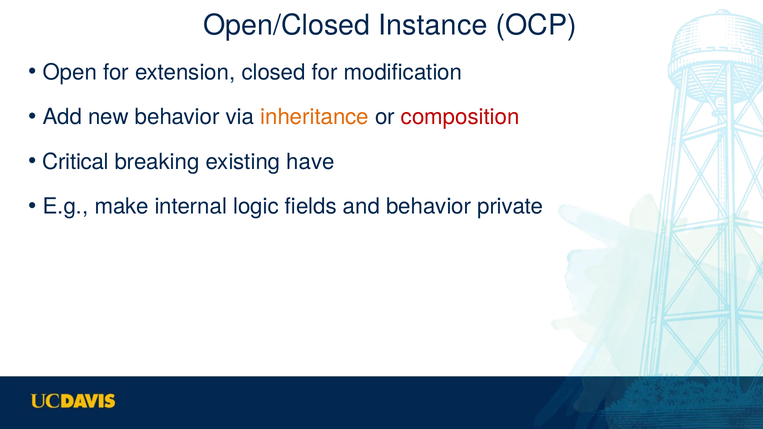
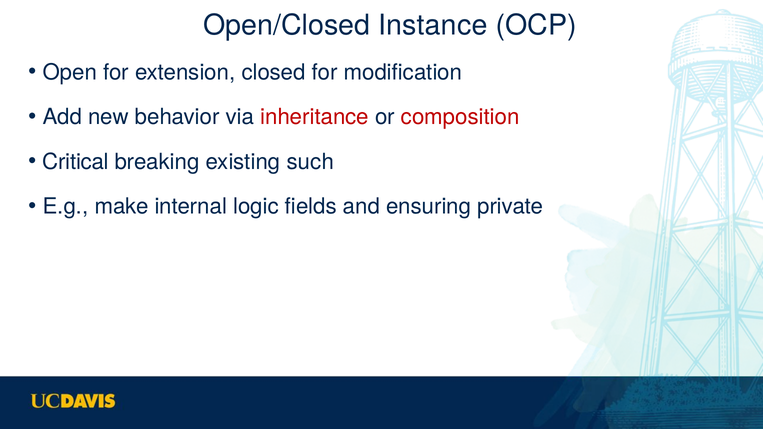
inheritance colour: orange -> red (315, 117)
have: have -> such (310, 162)
and behavior: behavior -> ensuring (429, 207)
